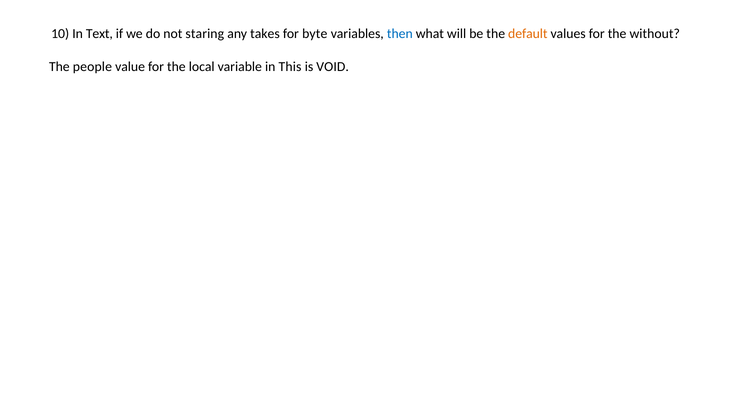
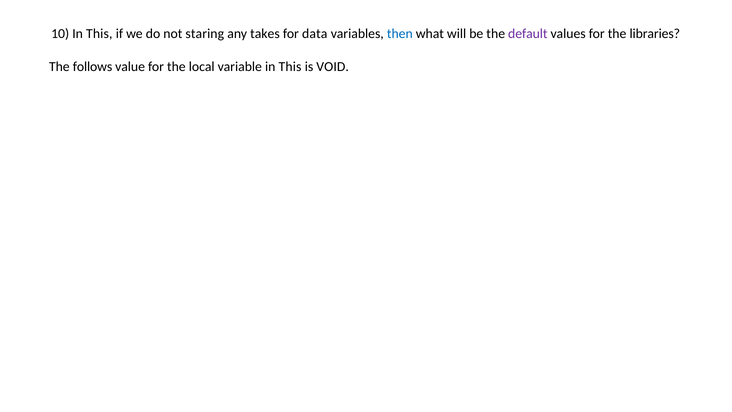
10 In Text: Text -> This (99, 34)
byte: byte -> data (315, 34)
default colour: orange -> purple (528, 34)
without: without -> libraries (655, 34)
people: people -> follows (93, 67)
